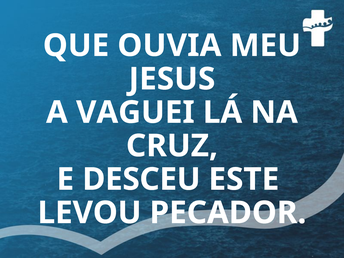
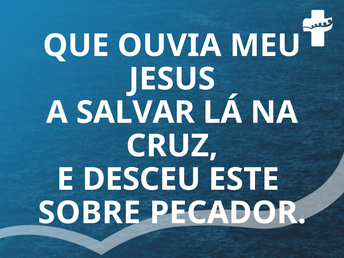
VAGUEI: VAGUEI -> SALVAR (135, 112)
LEVOU: LEVOU -> SOBRE (89, 213)
